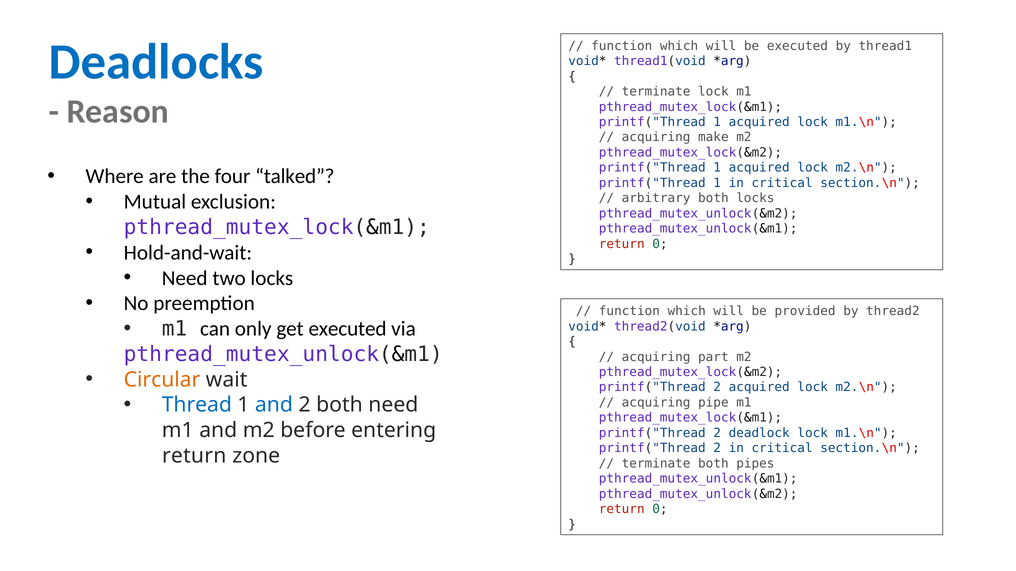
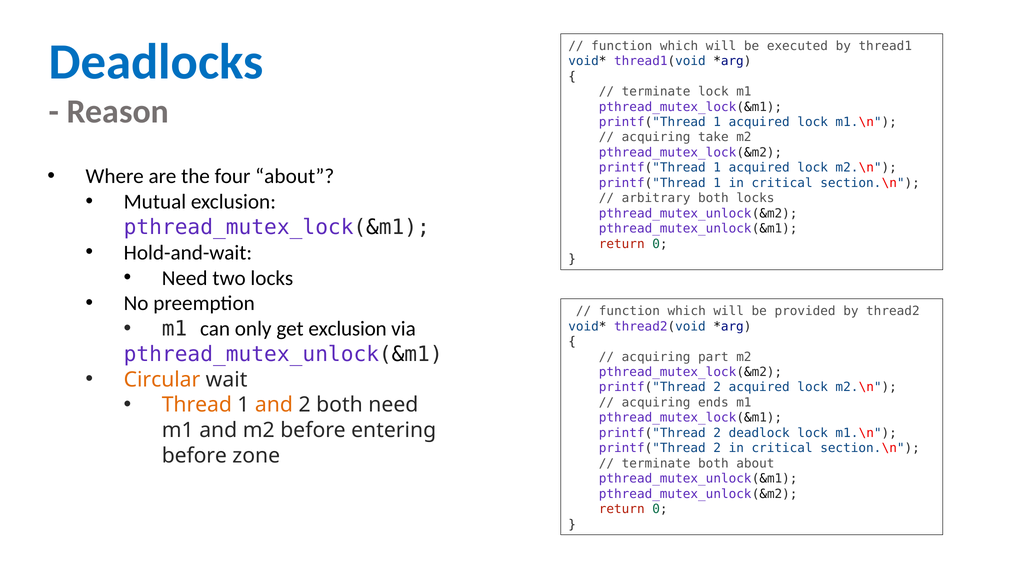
make: make -> take (713, 137)
four talked: talked -> about (295, 177)
get executed: executed -> exclusion (348, 329)
Thread colour: blue -> orange (197, 405)
and colour: blue -> orange (274, 405)
pipe: pipe -> ends (713, 403)
return: return -> before (194, 456)
both pipes: pipes -> about (755, 464)
